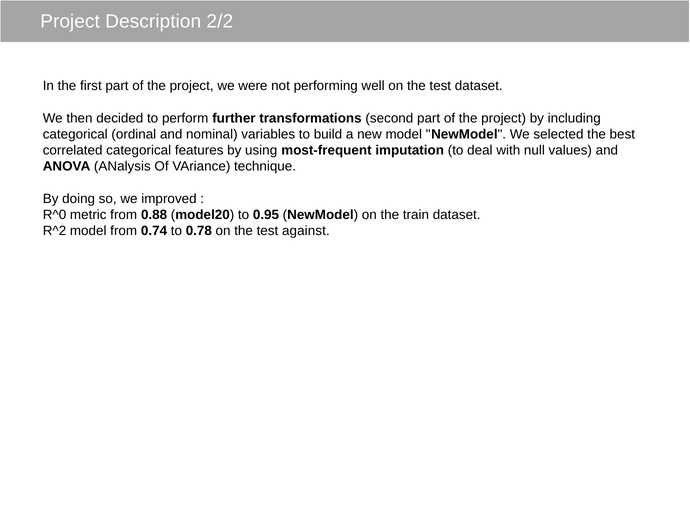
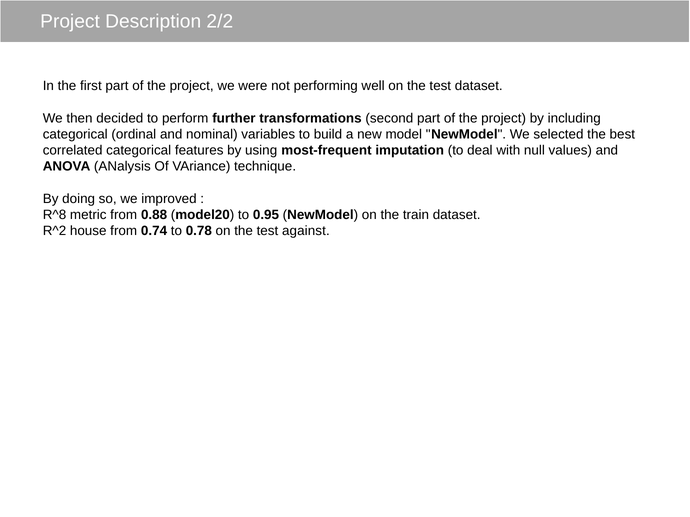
R^0: R^0 -> R^8 (55, 215)
R^2 model: model -> house (88, 231)
